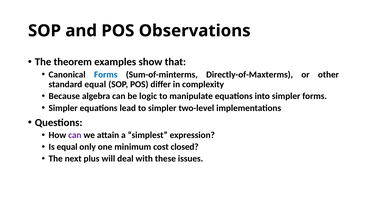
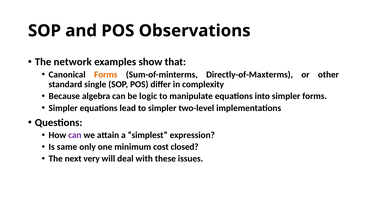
theorem: theorem -> network (73, 62)
Forms colour: blue -> orange (106, 75)
standard equal: equal -> single (95, 85)
Is equal: equal -> same (67, 147)
plus: plus -> very (92, 159)
